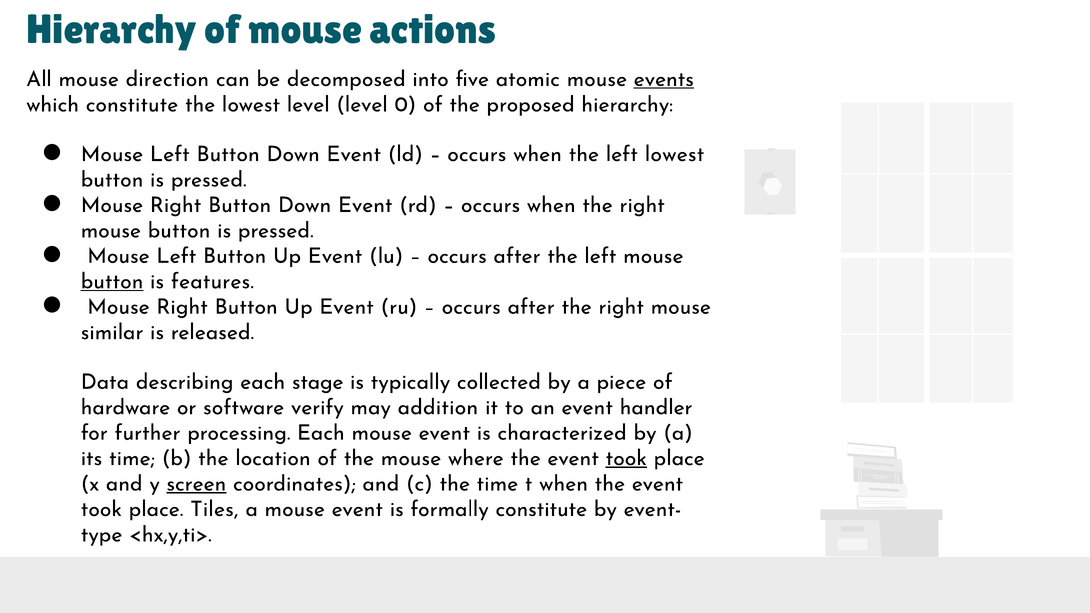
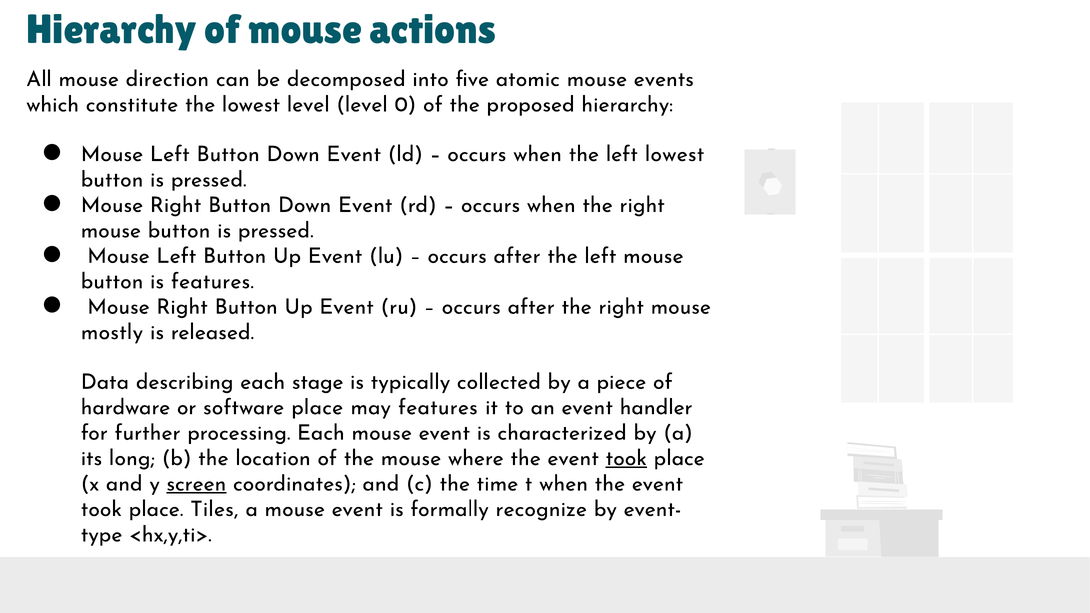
events underline: present -> none (664, 79)
button underline: present -> none (112, 281)
similar: similar -> mostly (112, 332)
software verify: verify -> place (317, 407)
may addition: addition -> features (438, 407)
its time: time -> long (132, 458)
formally constitute: constitute -> recognize (541, 509)
